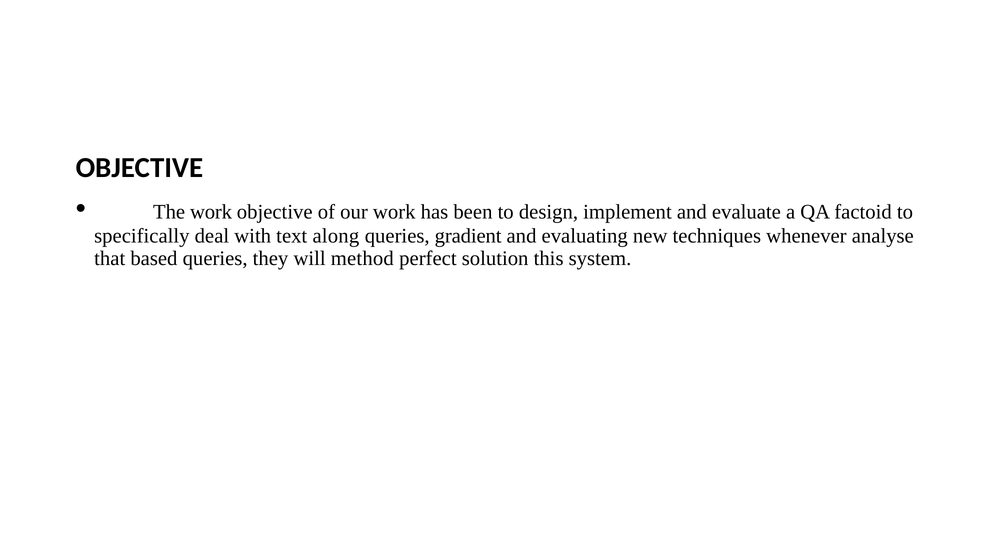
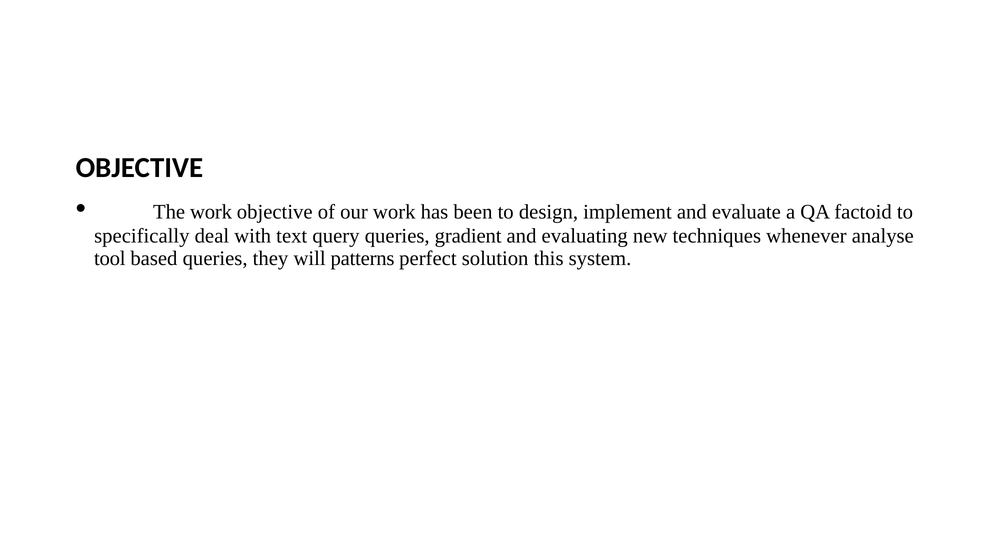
along: along -> query (336, 236)
that: that -> tool (110, 258)
method: method -> patterns (363, 258)
